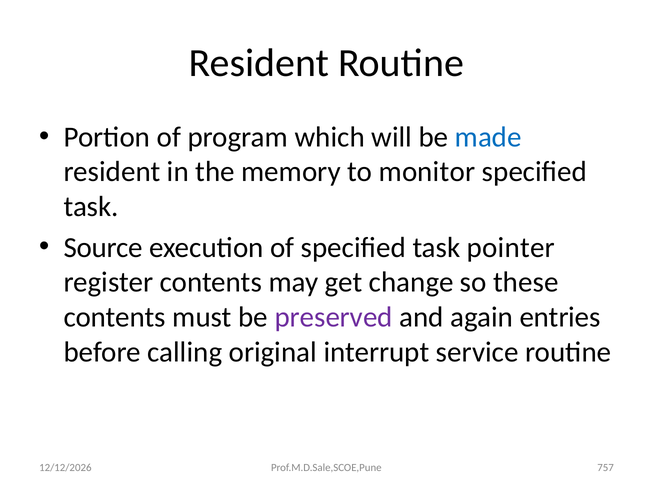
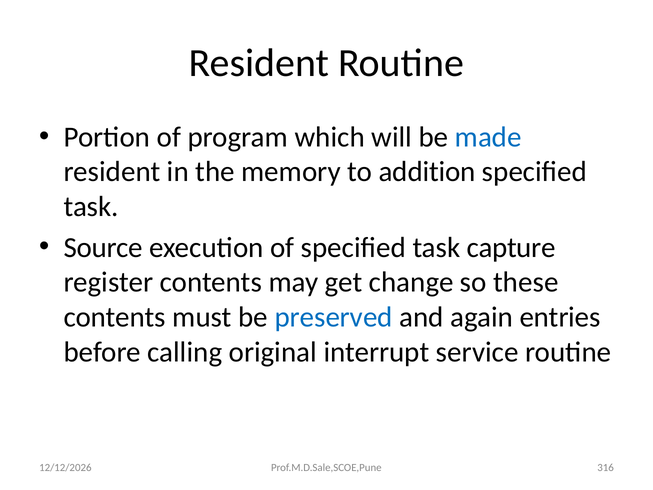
monitor: monitor -> addition (427, 172)
pointer: pointer -> capture (511, 247)
preserved colour: purple -> blue (334, 317)
757: 757 -> 316 (606, 468)
